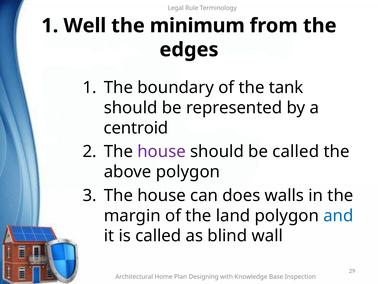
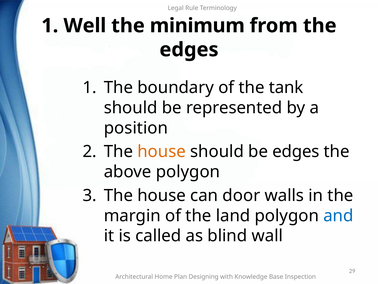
centroid: centroid -> position (136, 128)
house colour: purple -> orange (162, 151)
be called: called -> edges (296, 151)
does: does -> door (241, 195)
